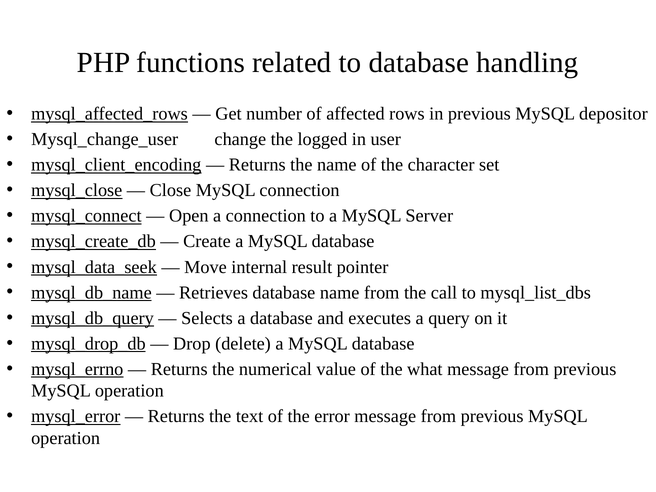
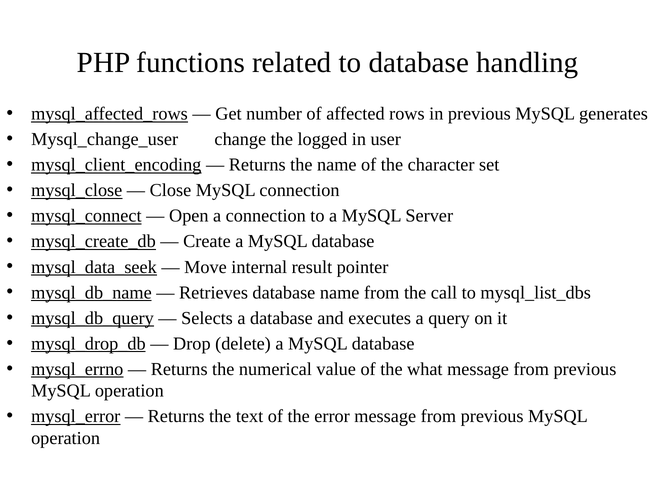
depositor: depositor -> generates (613, 114)
